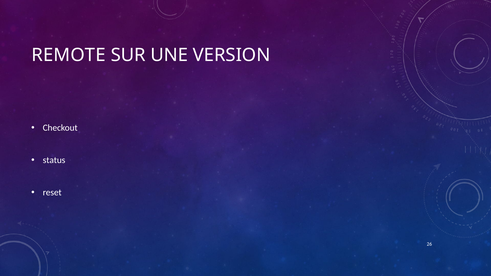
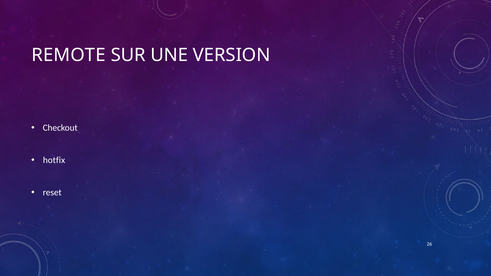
status: status -> hotfix (54, 160)
